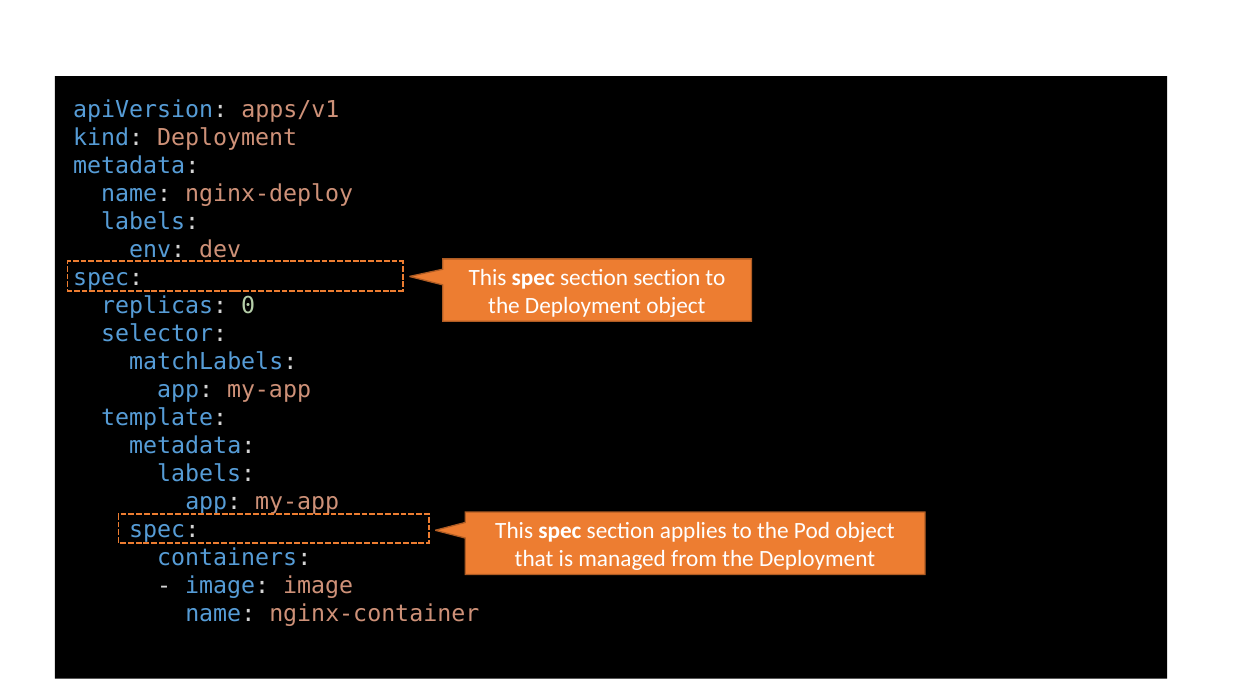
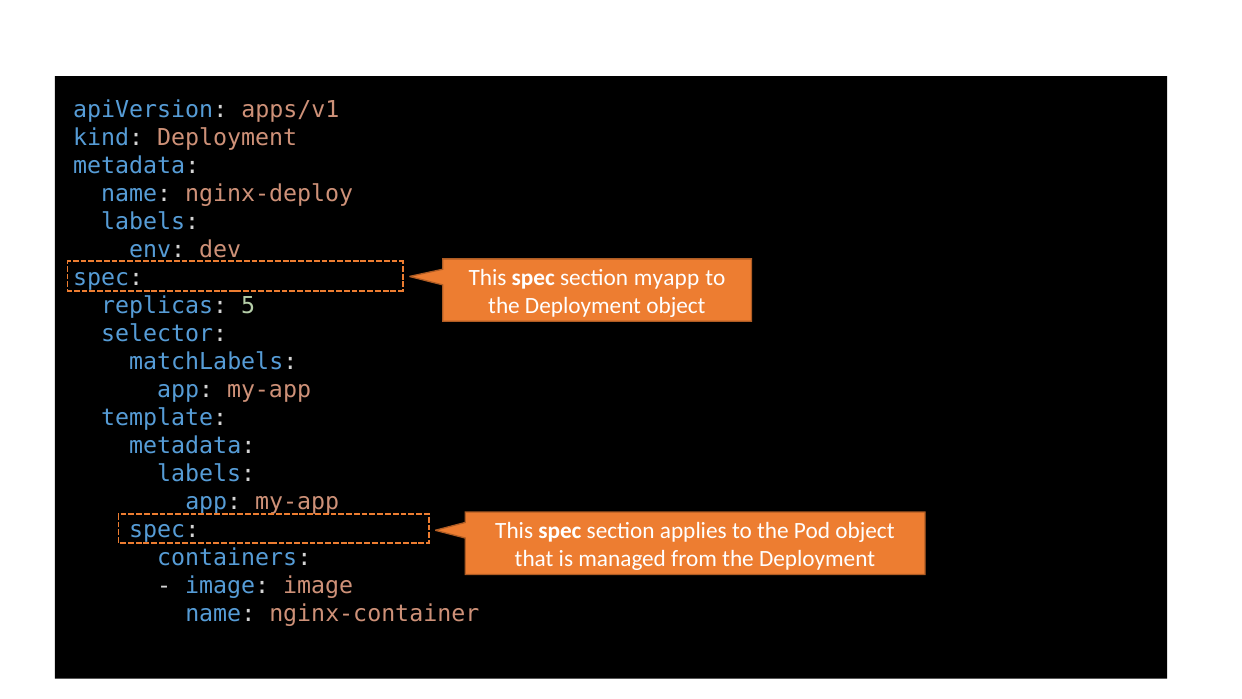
section section: section -> myapp (667, 278)
0: 0 -> 5 (248, 306)
